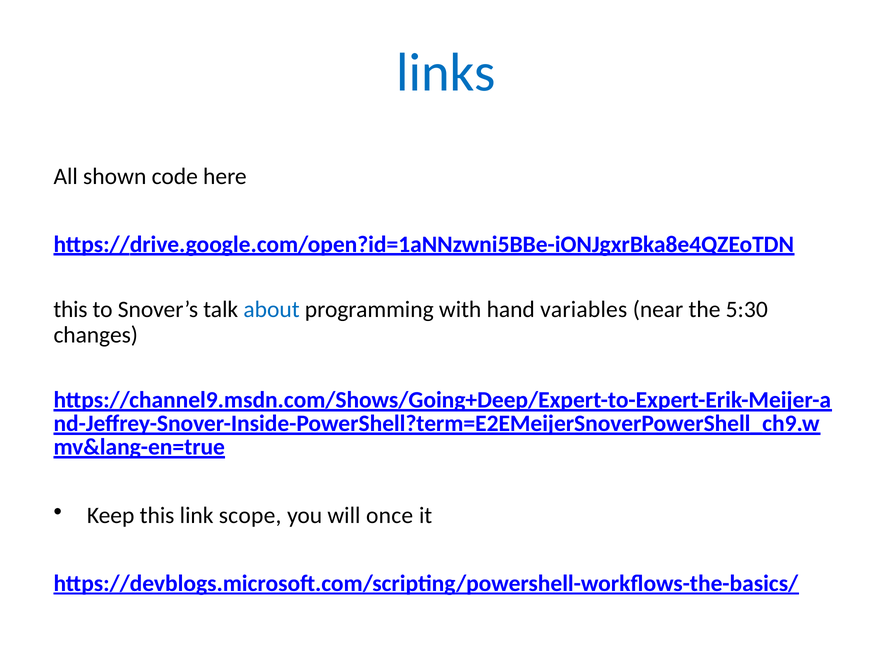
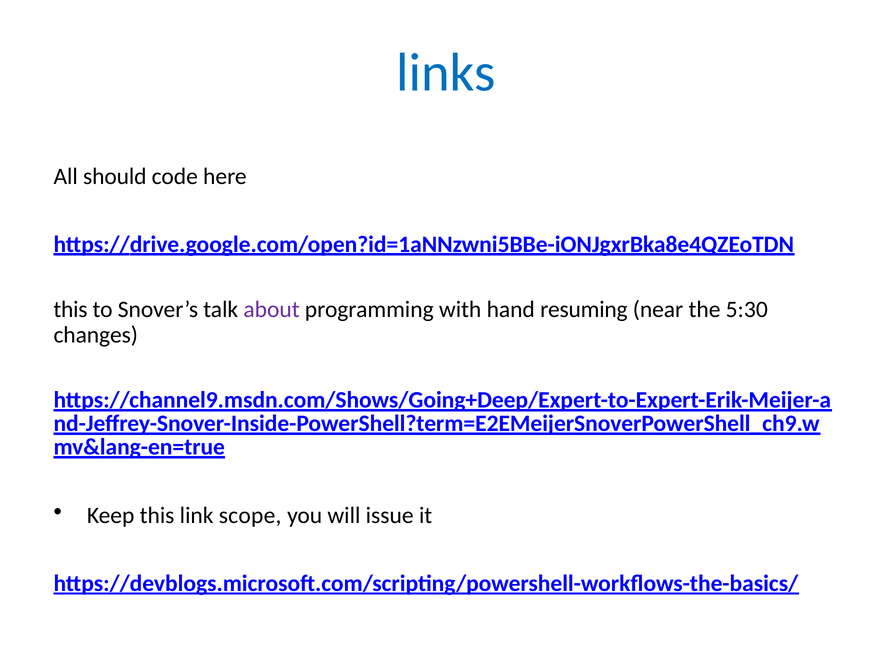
shown: shown -> should (115, 176)
about colour: blue -> purple (272, 310)
variables: variables -> resuming (584, 310)
once: once -> issue (390, 515)
